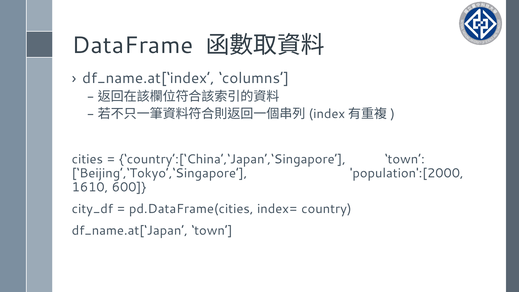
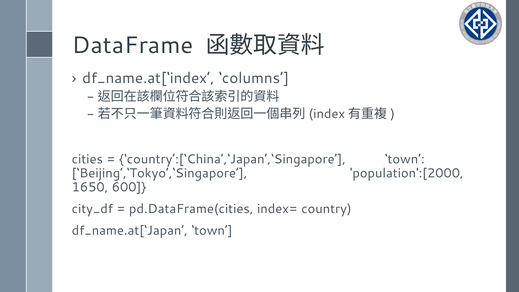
1610: 1610 -> 1650 (90, 187)
